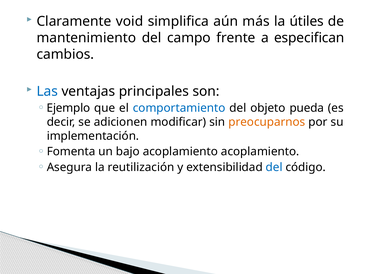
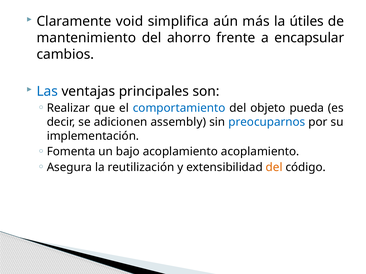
campo: campo -> ahorro (189, 38)
especifican: especifican -> encapsular (309, 38)
Ejemplo: Ejemplo -> Realizar (68, 108)
modificar: modificar -> assembly (178, 122)
preocuparnos colour: orange -> blue (267, 122)
del colour: blue -> orange (274, 168)
